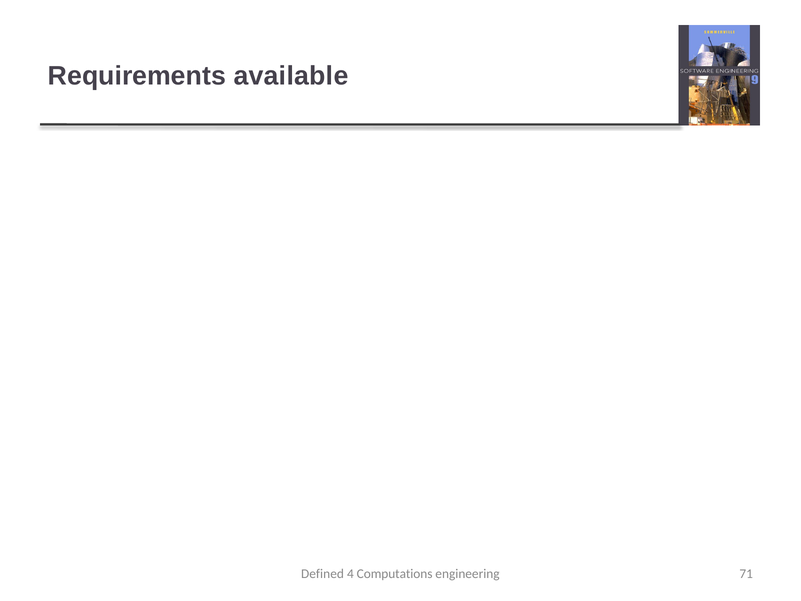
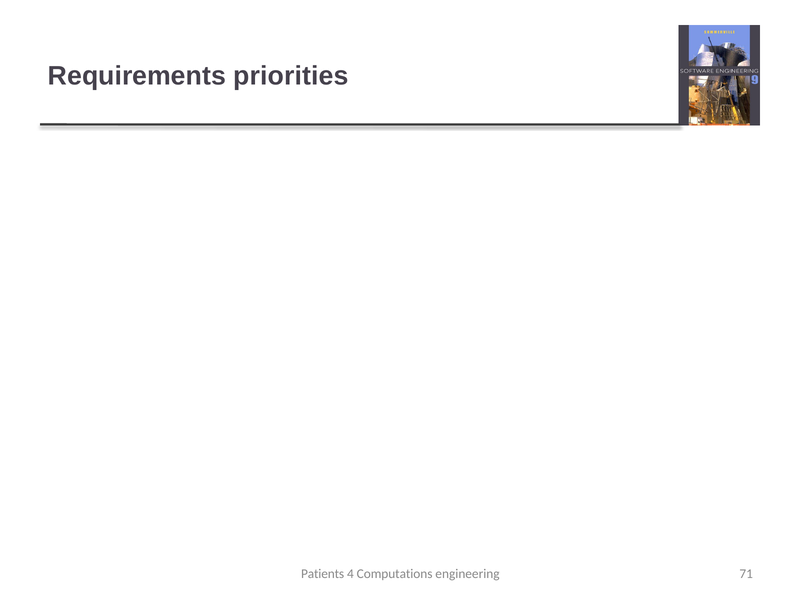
Requirements available: available -> priorities (291, 76)
Defined: Defined -> Patients (323, 574)
